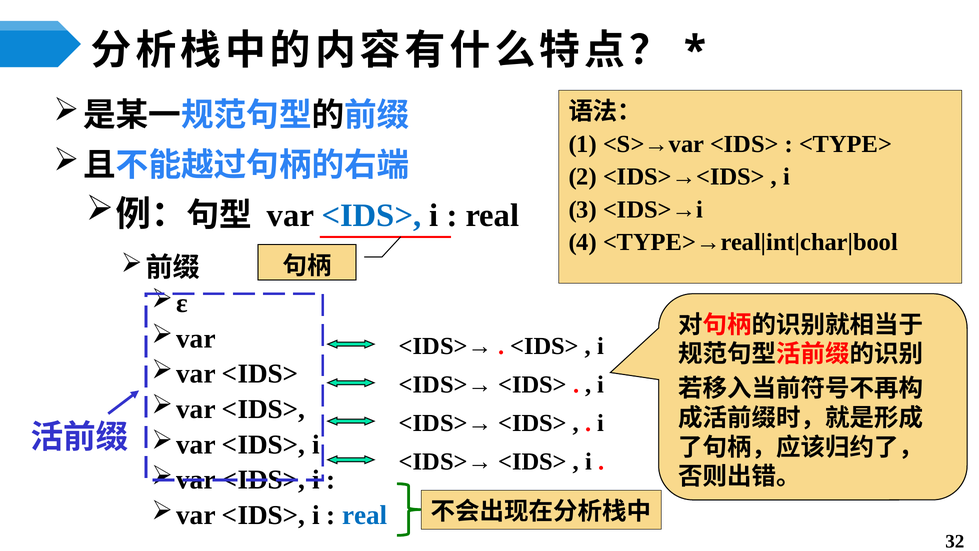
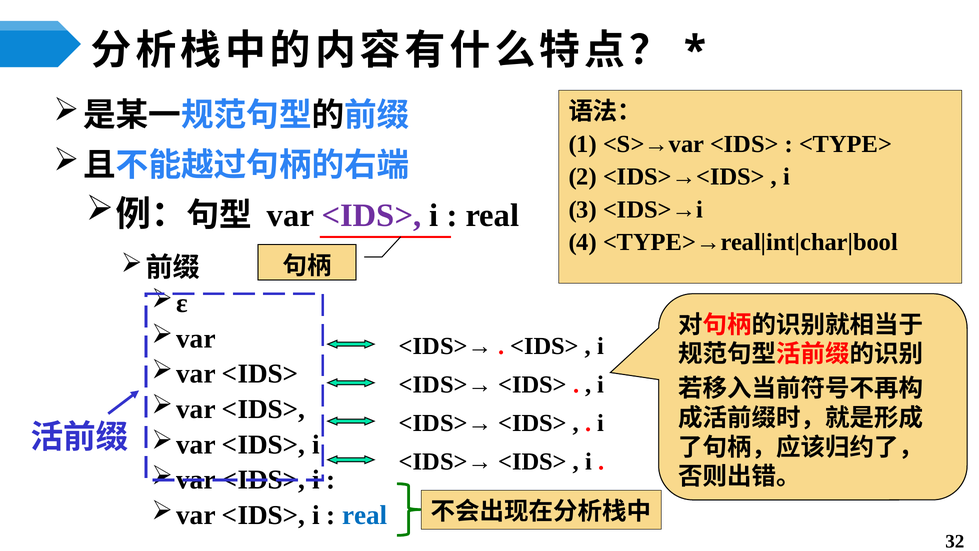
<IDS> colour: blue -> purple (371, 215)
